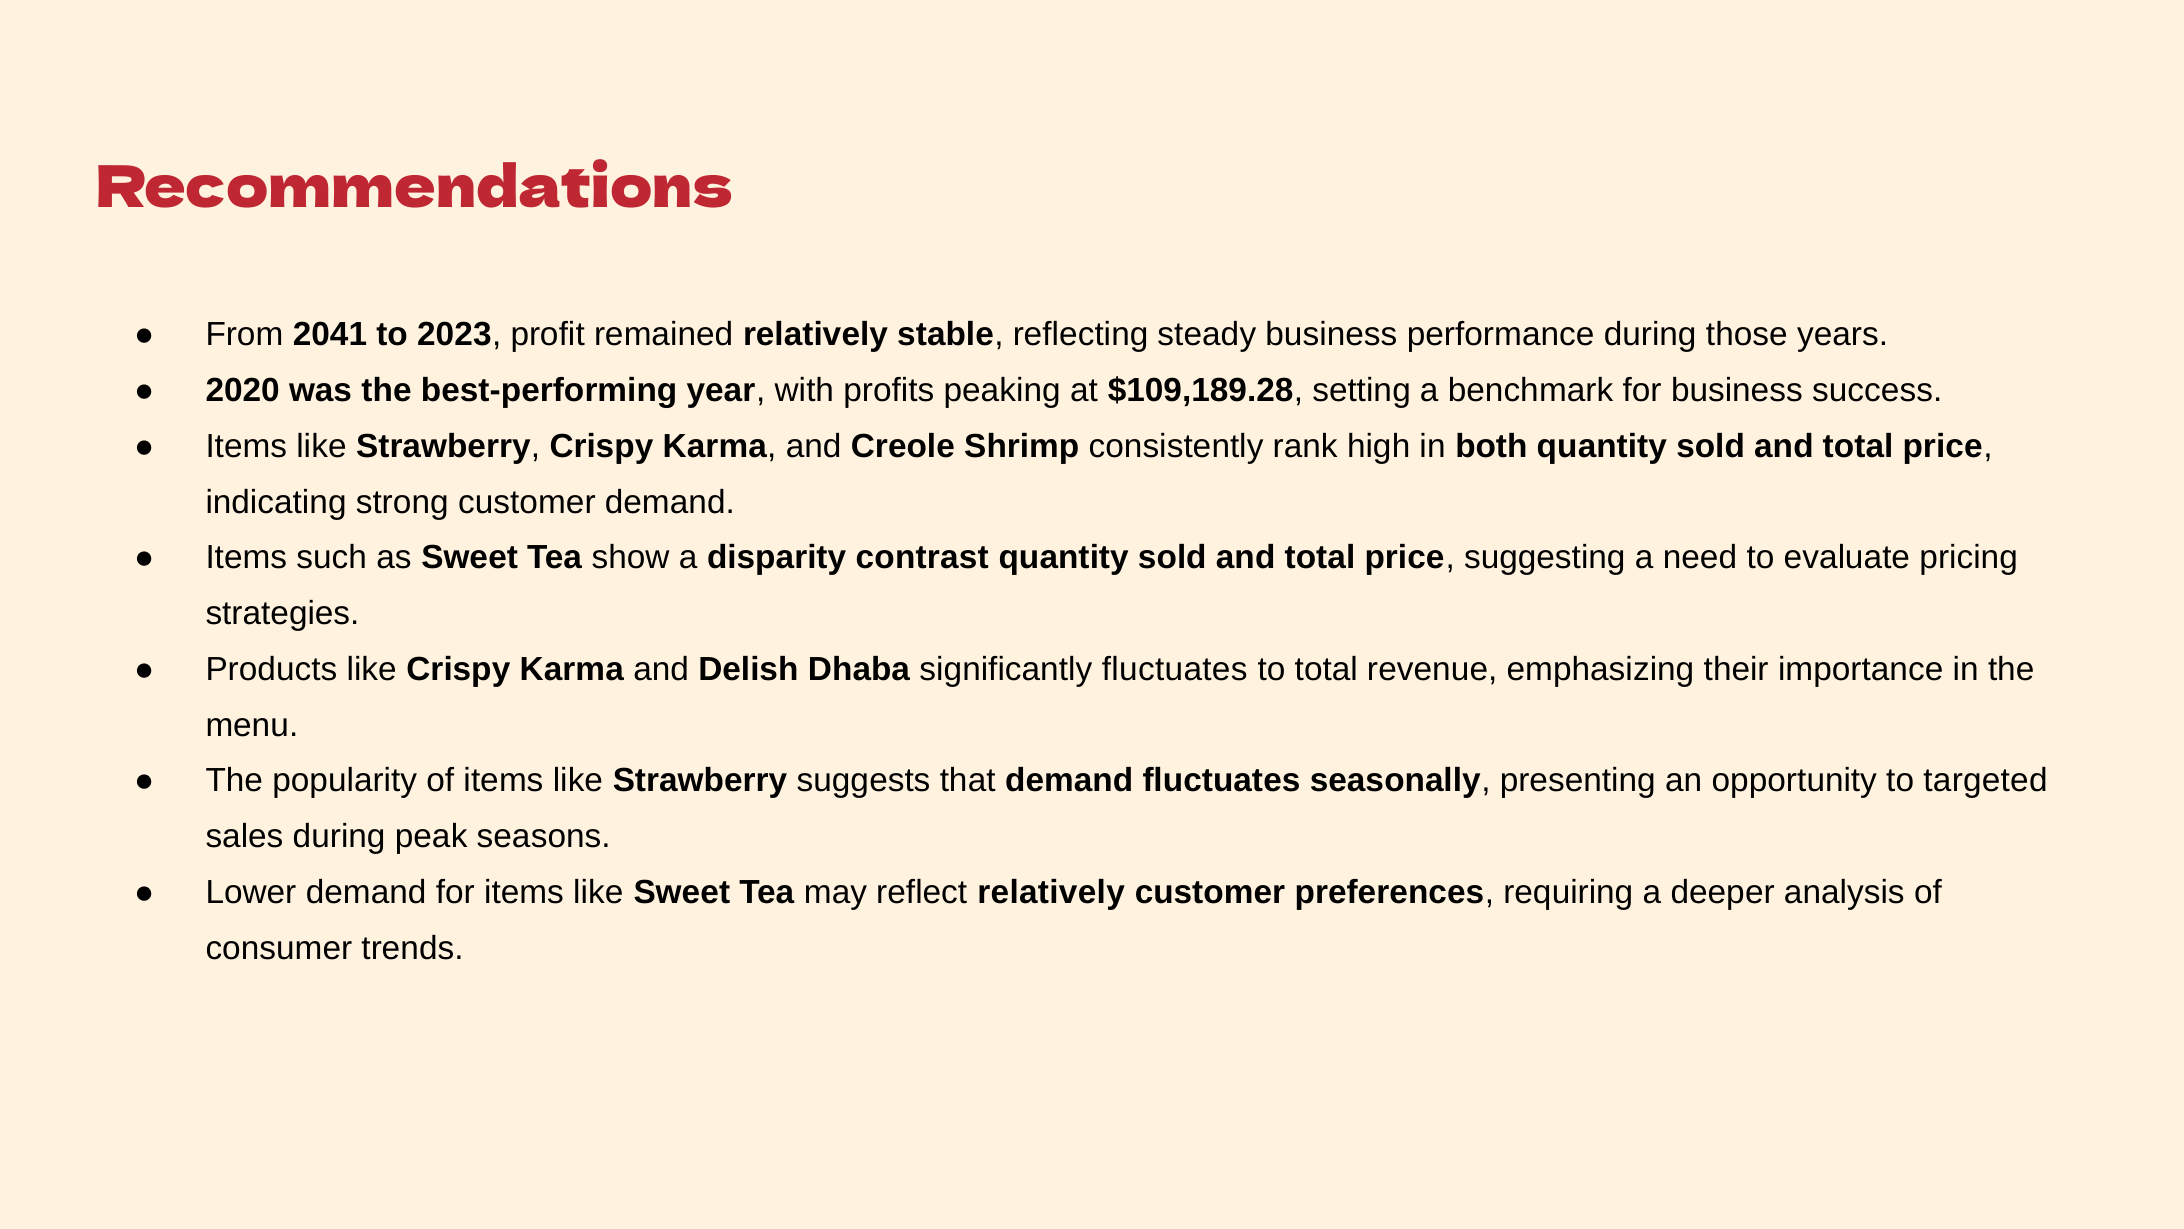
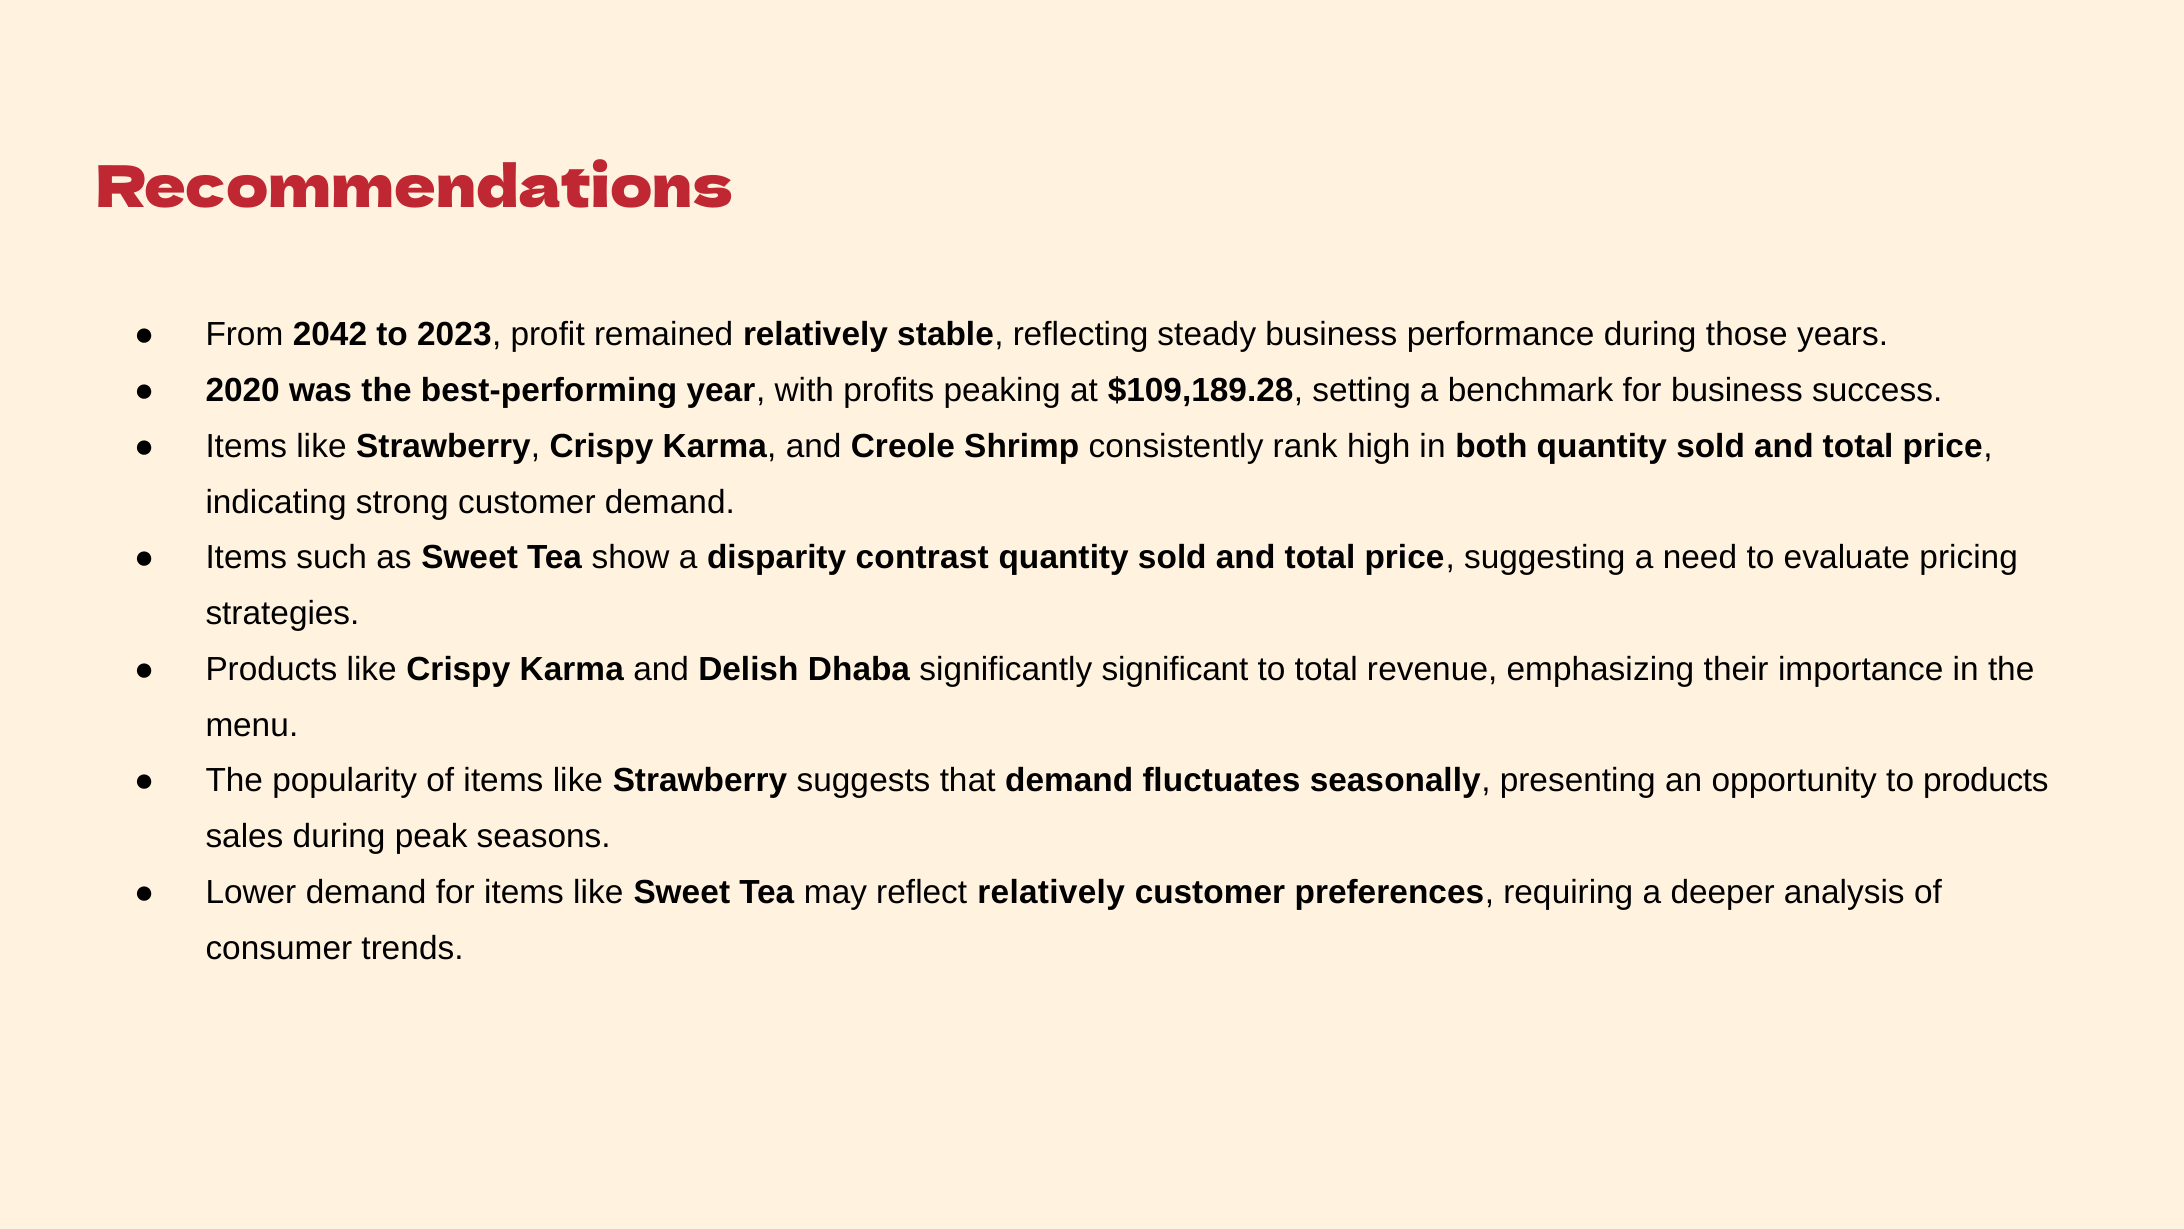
2041: 2041 -> 2042 (330, 335)
significantly fluctuates: fluctuates -> significant (1175, 669)
to targeted: targeted -> products (1986, 781)
